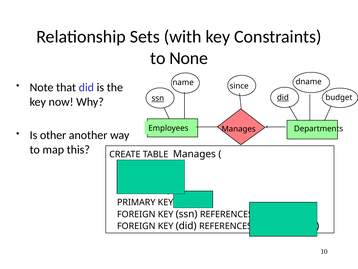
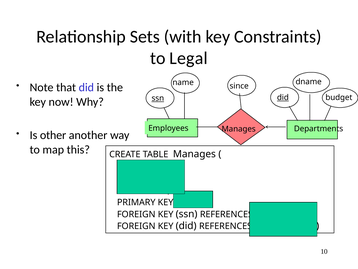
None: None -> Legal (189, 58)
